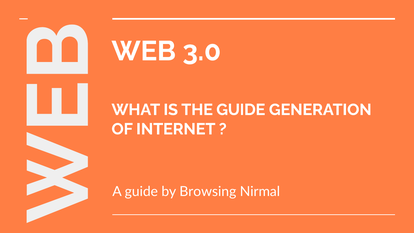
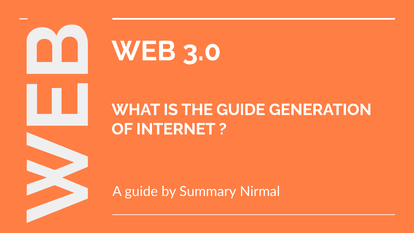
Browsing: Browsing -> Summary (208, 191)
